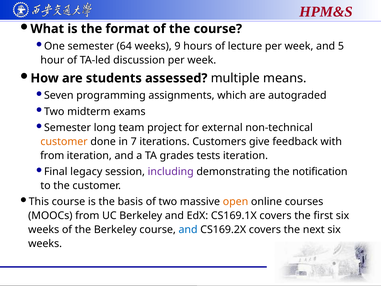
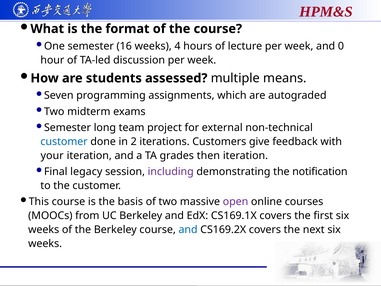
64: 64 -> 16 (124, 46)
9: 9 -> 4 (177, 46)
5: 5 -> 0 (341, 46)
customer colour: orange -> blue (64, 141)
7: 7 -> 2 (134, 141)
from: from -> your (52, 155)
tests: tests -> then (208, 155)
open colour: orange -> purple (236, 202)
